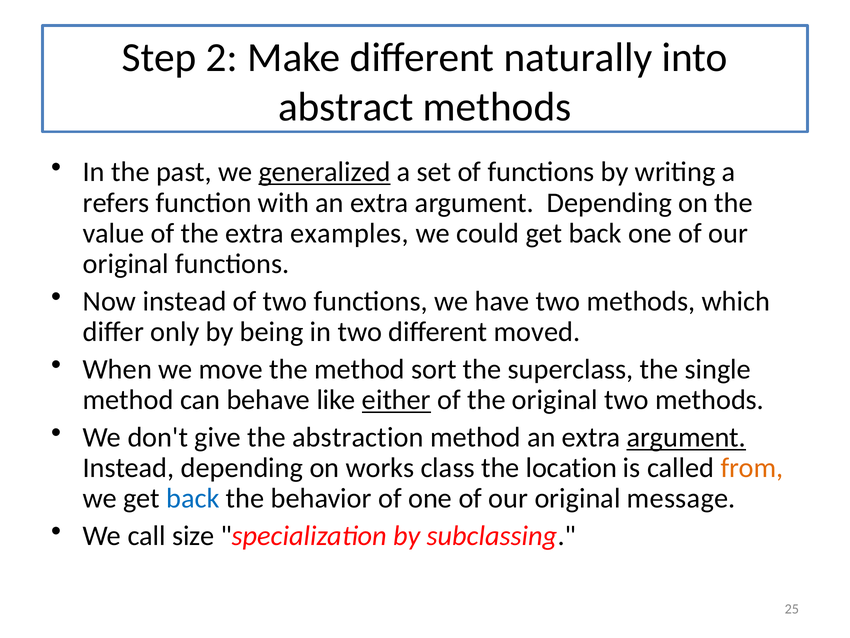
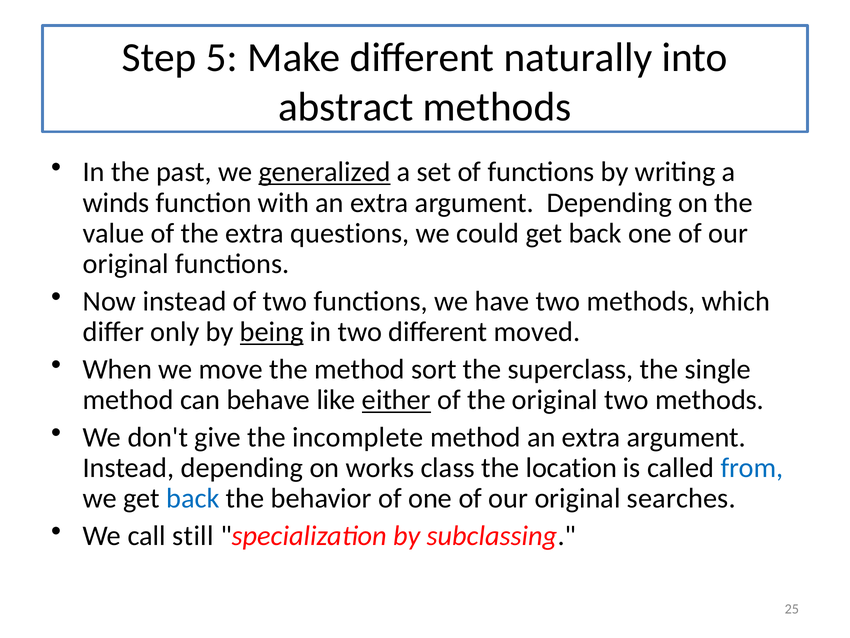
2: 2 -> 5 (222, 57)
refers: refers -> winds (116, 203)
examples: examples -> questions (350, 233)
being underline: none -> present (272, 332)
abstraction: abstraction -> incomplete (358, 437)
argument underline: present -> none (686, 437)
from colour: orange -> blue (752, 468)
message: message -> searches (681, 498)
size: size -> still (193, 536)
